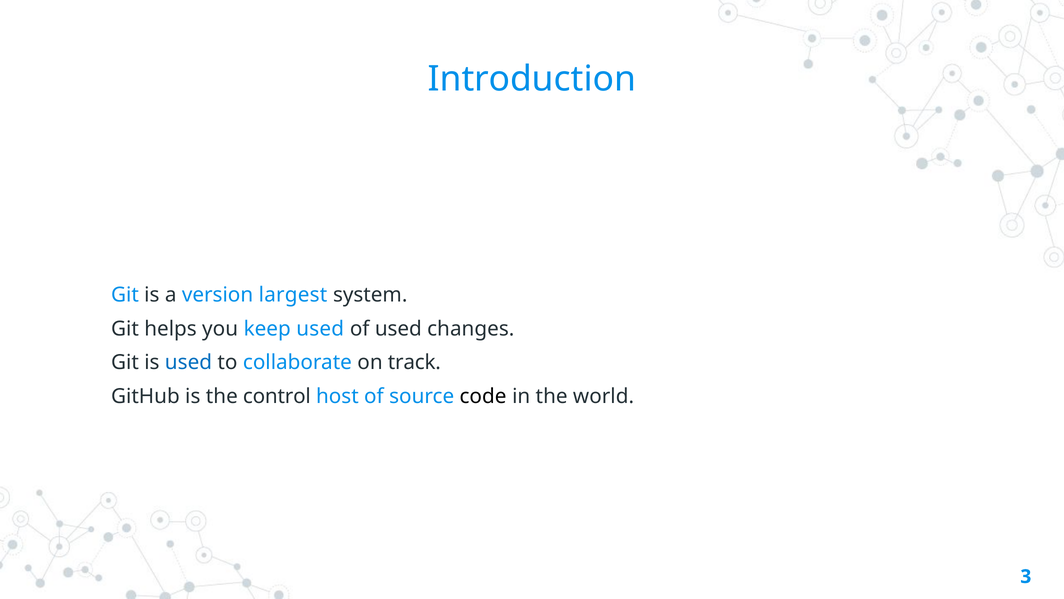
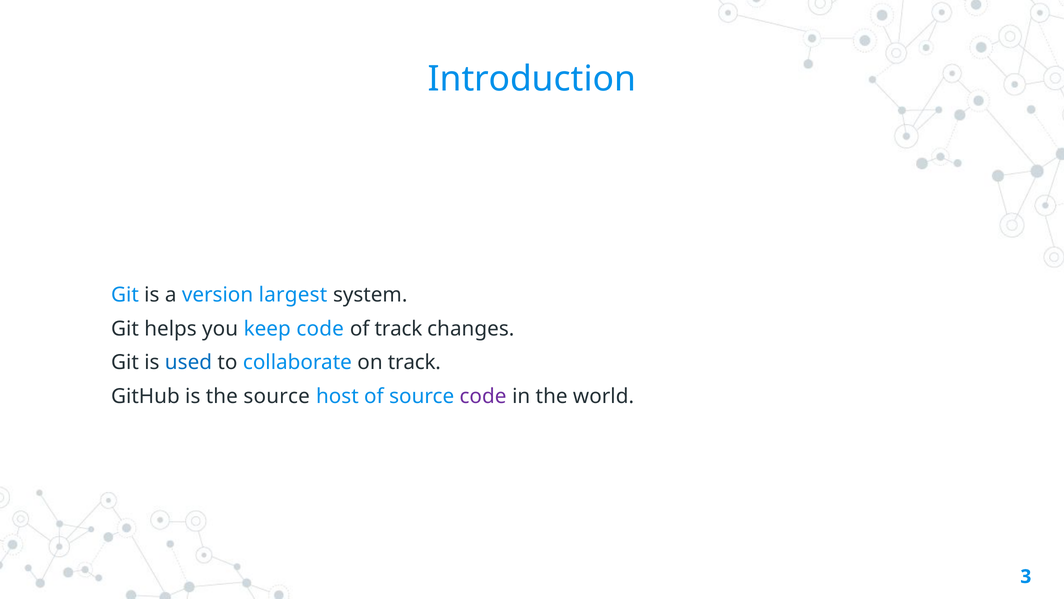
keep used: used -> code (320, 328)
of used: used -> track (398, 328)
the control: control -> source (277, 396)
code colour: black -> purple (483, 396)
